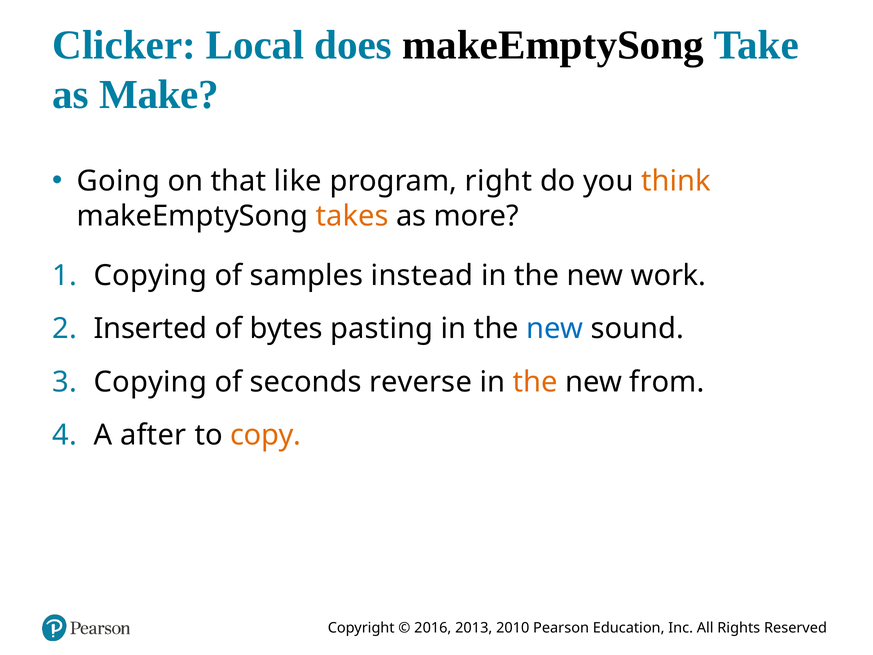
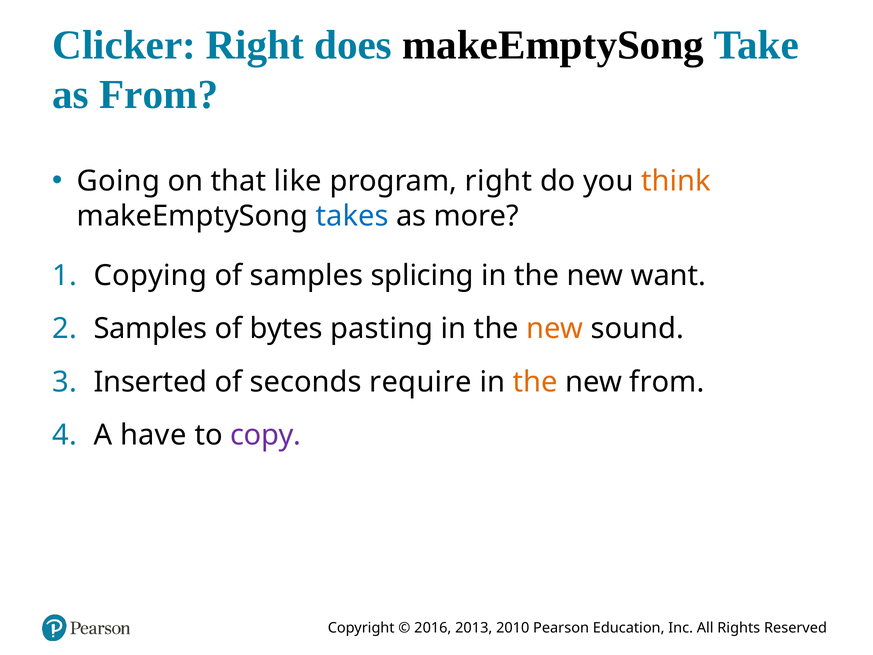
Clicker Local: Local -> Right (255, 45)
as Make: Make -> From (159, 95)
takes colour: orange -> blue (352, 216)
instead: instead -> splicing (422, 276)
work: work -> want (668, 276)
Inserted: Inserted -> Samples (151, 329)
new colour: blue -> orange (555, 329)
Copying: Copying -> Inserted (150, 382)
reverse: reverse -> require (420, 382)
after: after -> have (153, 435)
copy colour: orange -> purple (266, 435)
